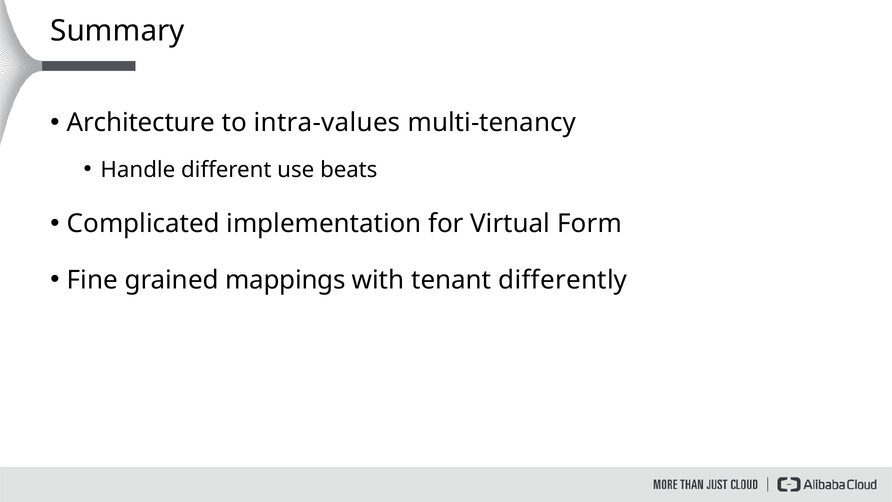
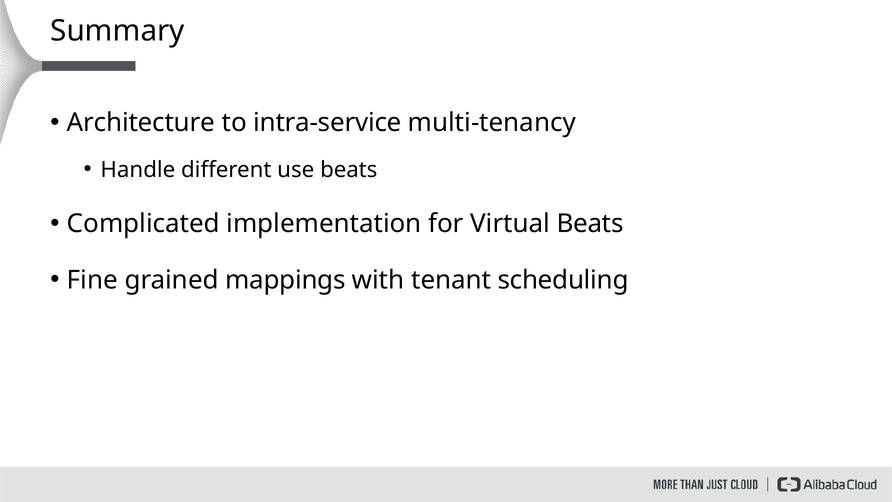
intra-values: intra-values -> intra-service (327, 123)
Virtual Form: Form -> Beats (590, 224)
differently: differently -> scheduling (563, 280)
